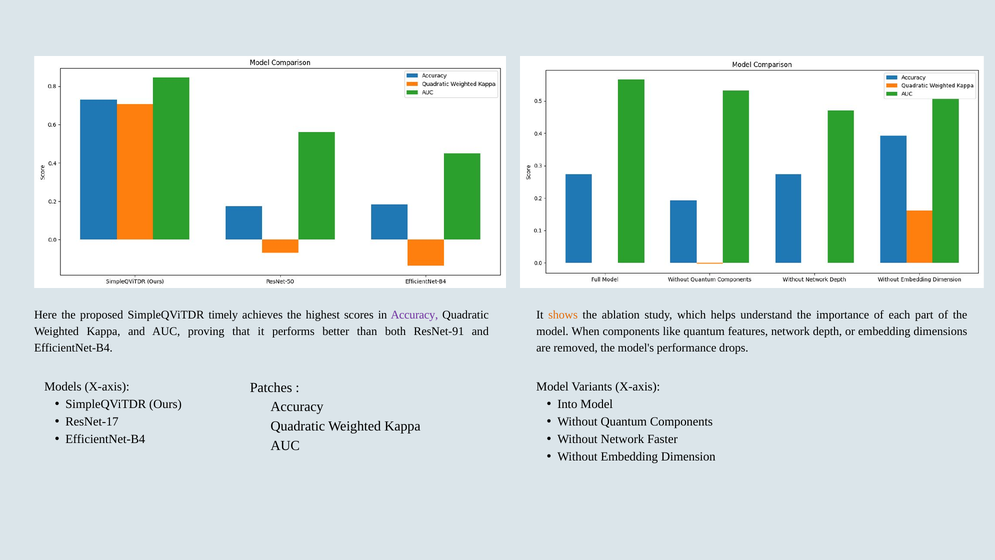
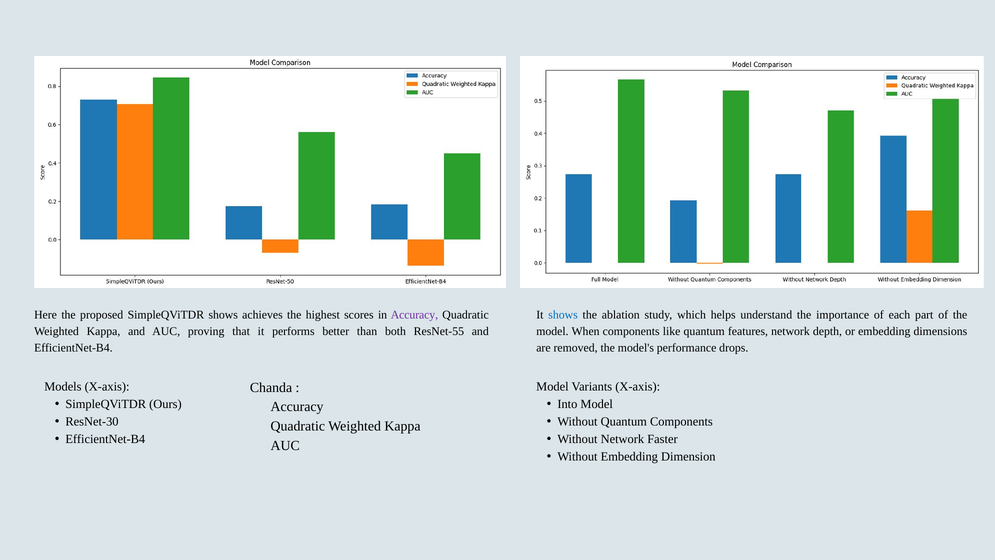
SimpleQViTDR timely: timely -> shows (223, 315)
shows colour: orange -> blue (563, 315)
ResNet-91: ResNet-91 -> ResNet-55 (439, 331)
Patches: Patches -> Chanda (271, 387)
ResNet-17: ResNet-17 -> ResNet-30 (92, 421)
